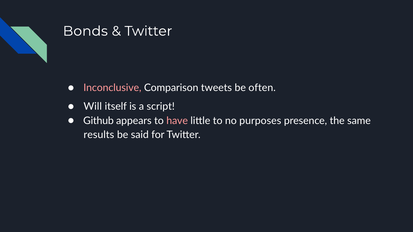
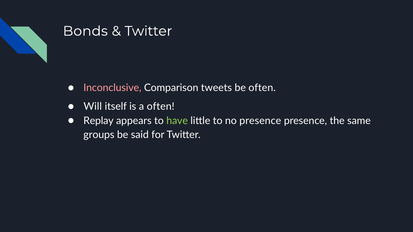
a script: script -> often (161, 107)
Github: Github -> Replay (98, 121)
have colour: pink -> light green (177, 121)
no purposes: purposes -> presence (260, 121)
results: results -> groups (99, 135)
